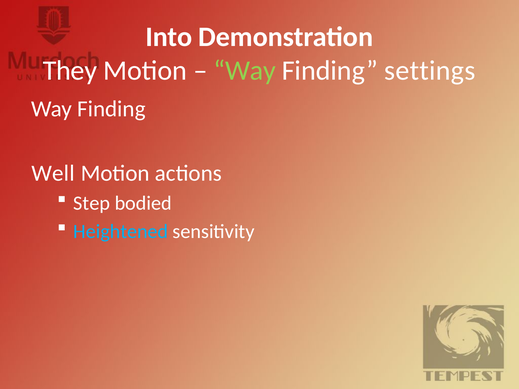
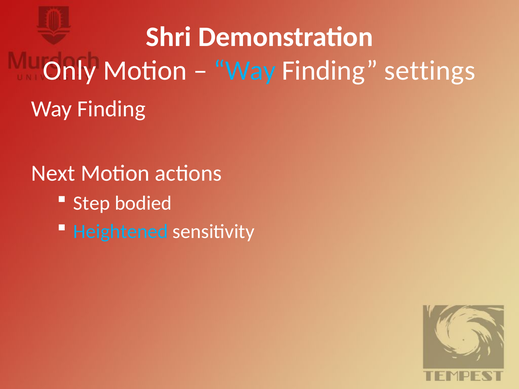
Into: Into -> Shri (169, 37)
They: They -> Only (70, 71)
Way colour: light green -> light blue (245, 71)
Well: Well -> Next (53, 173)
